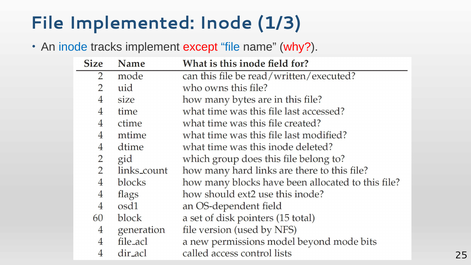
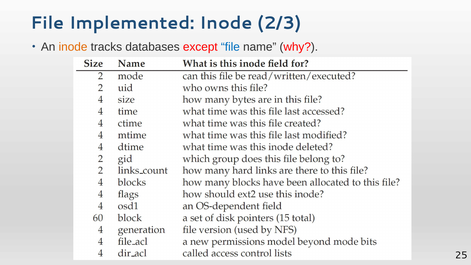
1/3: 1/3 -> 2/3 (279, 23)
inode colour: blue -> orange (73, 47)
implement: implement -> databases (153, 47)
